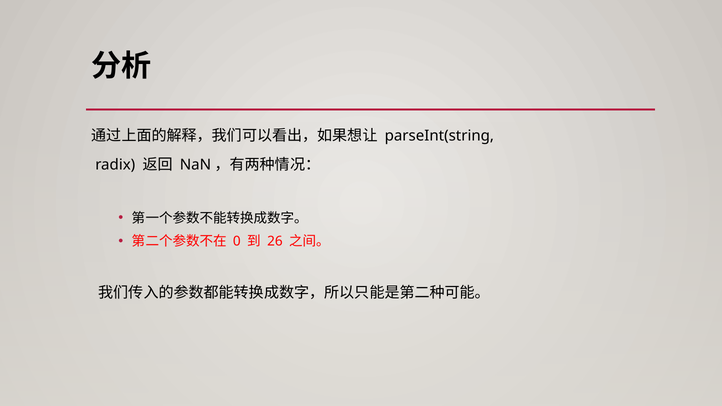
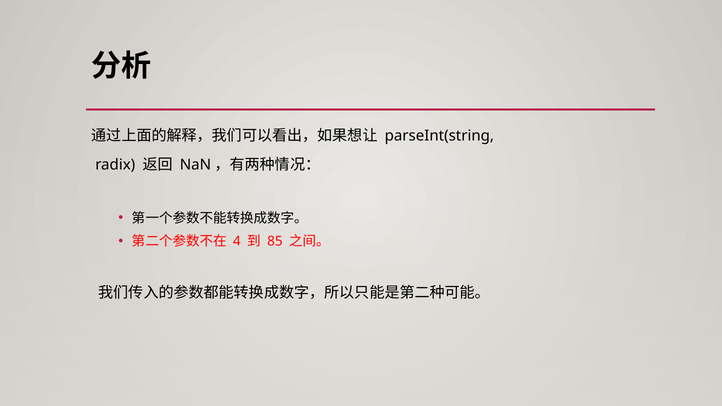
0: 0 -> 4 (237, 241)
26: 26 -> 85 (275, 241)
